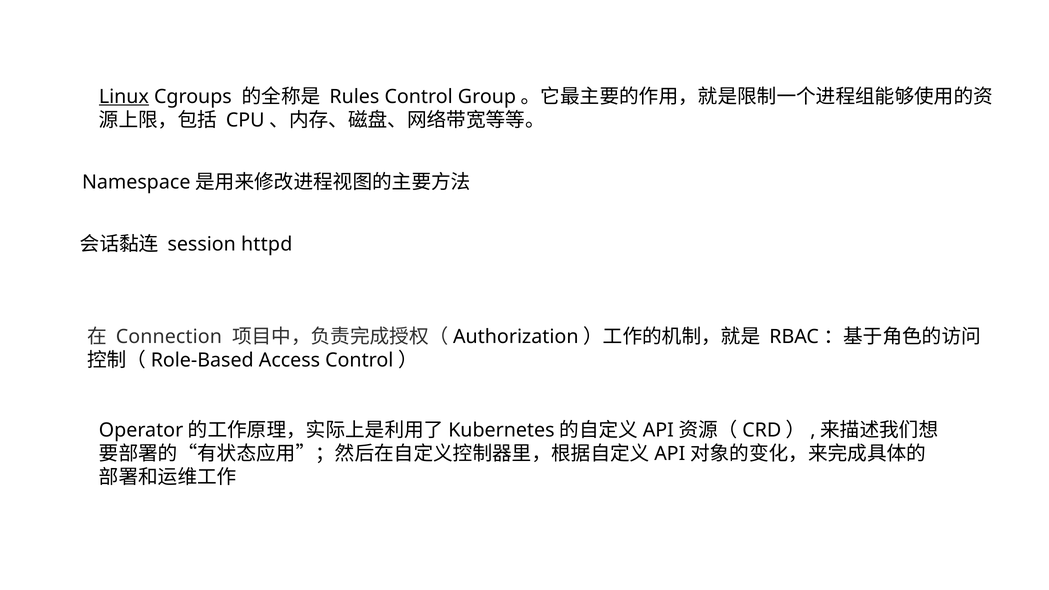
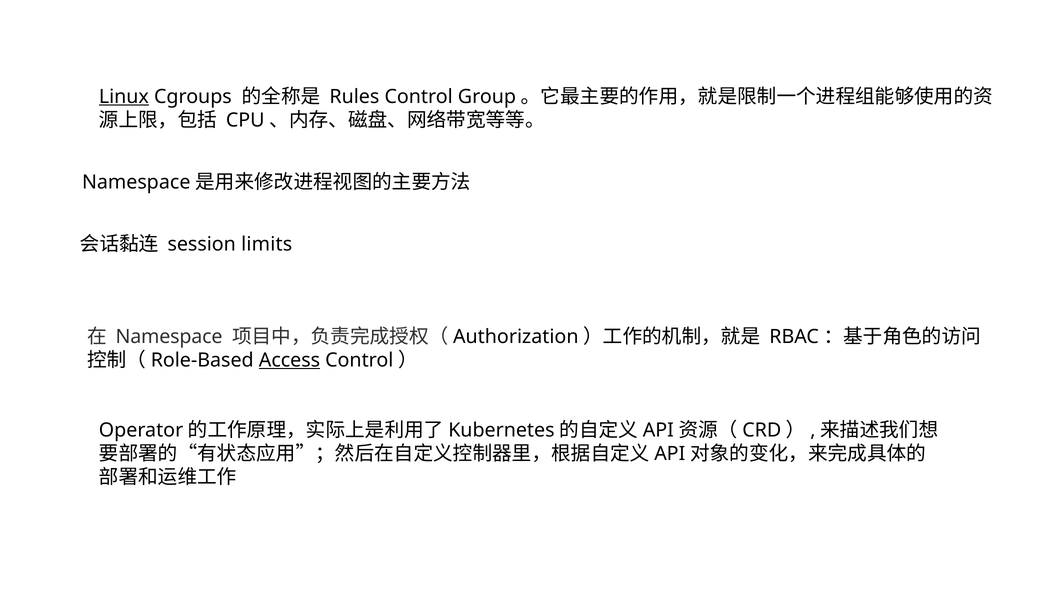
httpd: httpd -> limits (267, 244)
Connection: Connection -> Namespace (169, 337)
Access underline: none -> present (289, 360)
